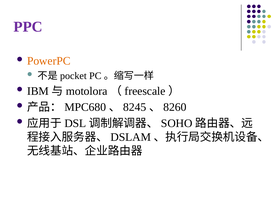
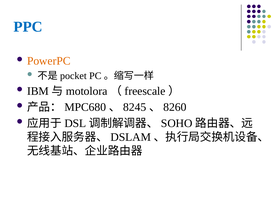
PPC colour: purple -> blue (28, 27)
